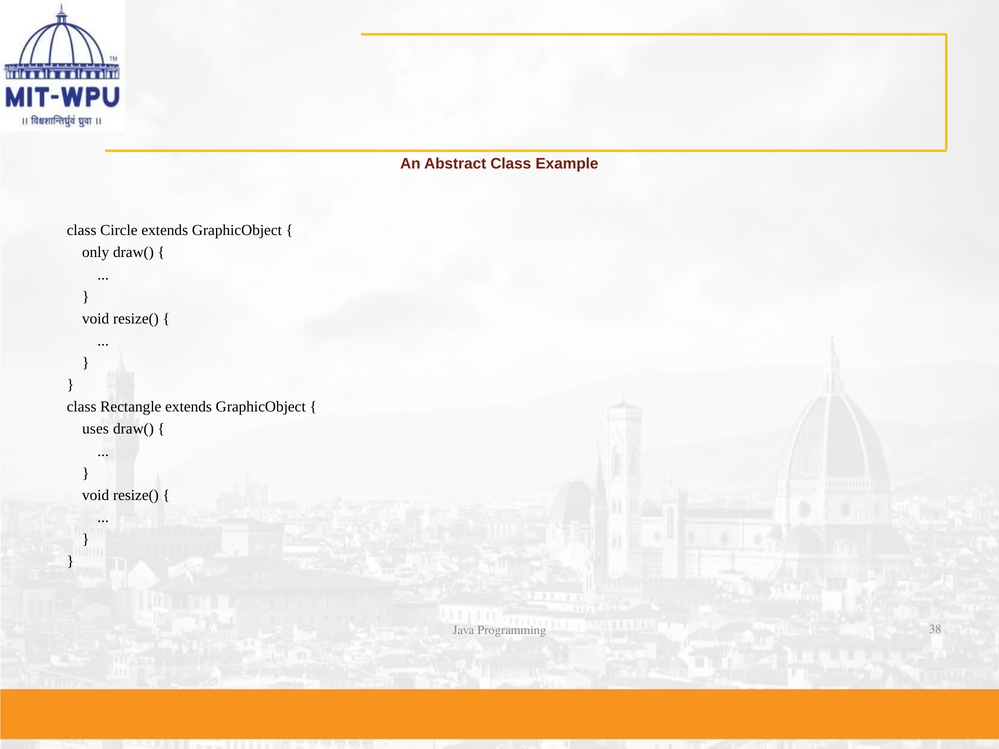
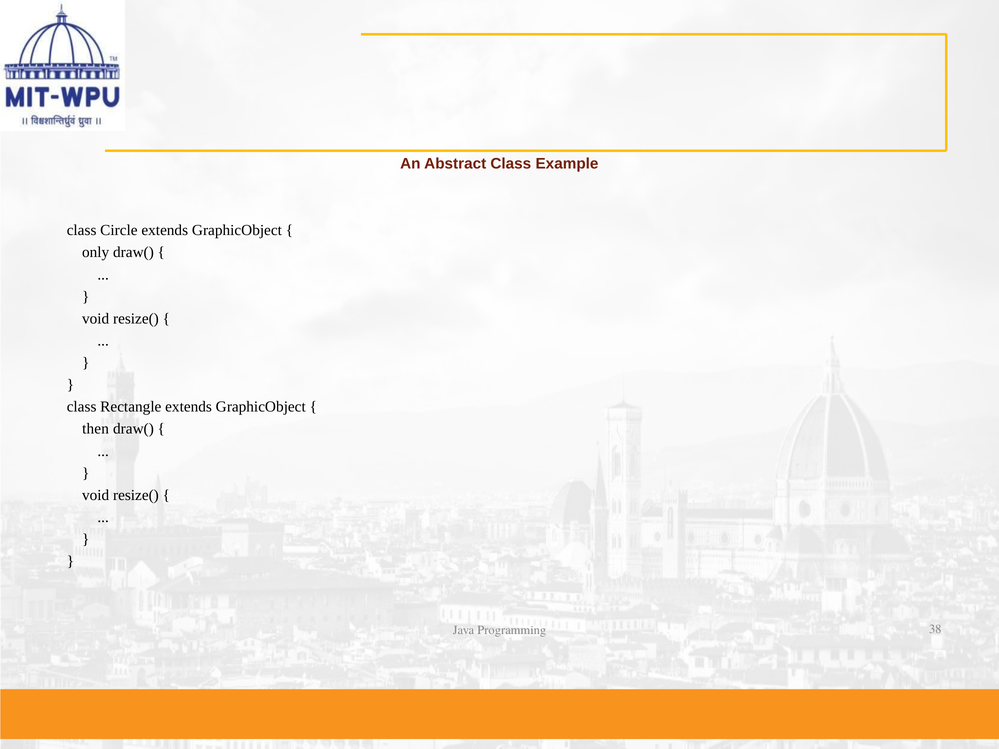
uses: uses -> then (96, 429)
